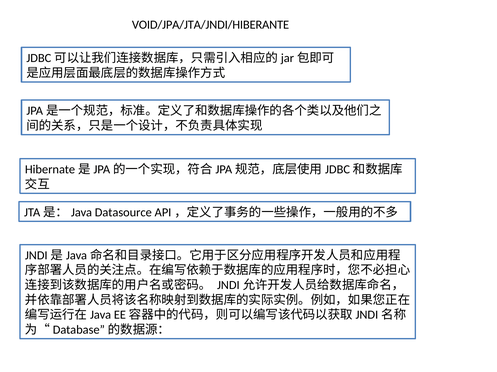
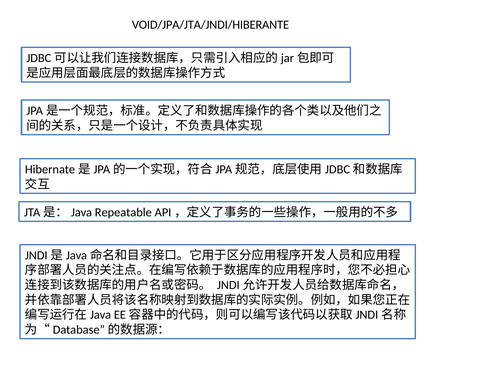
Datasource: Datasource -> Repeatable (123, 213)
